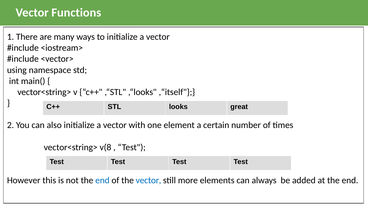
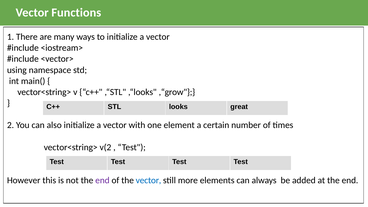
,“itself: ,“itself -> ,“grow (177, 92)
v(8: v(8 -> v(2 (105, 147)
end colour: blue -> purple (102, 180)
